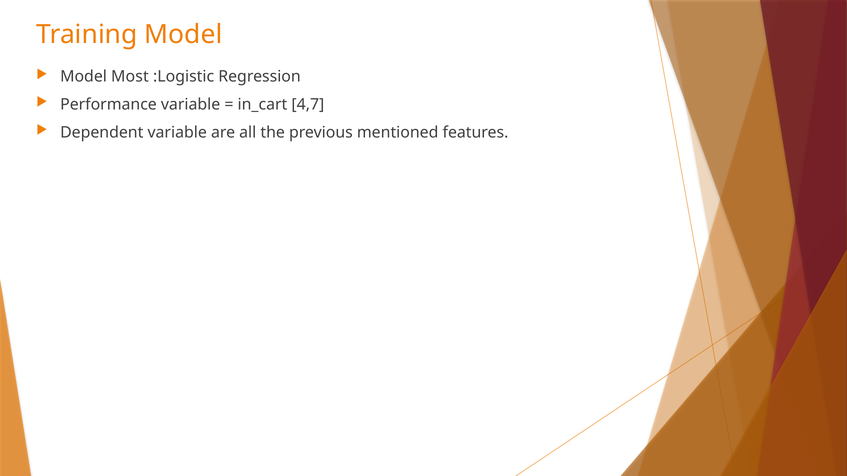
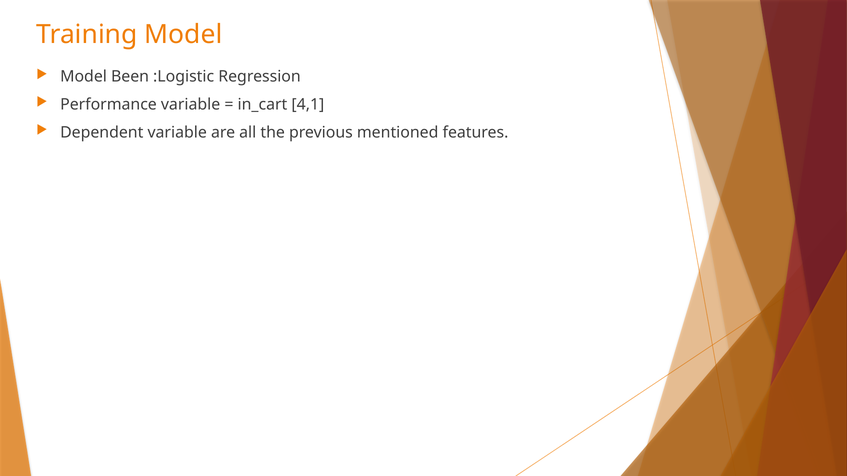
Most: Most -> Been (130, 77)
4,7: 4,7 -> 4,1 (308, 105)
